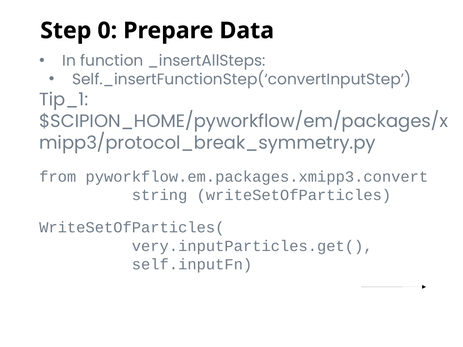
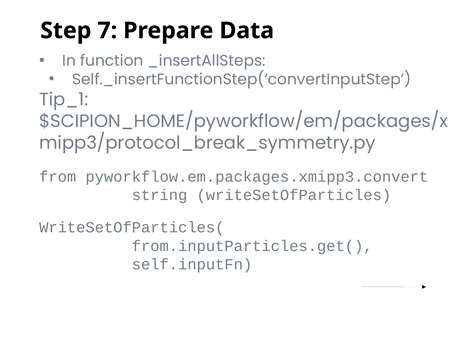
0: 0 -> 7 (107, 31)
very.inputParticles.get(: very.inputParticles.get( -> from.inputParticles.get( (252, 246)
